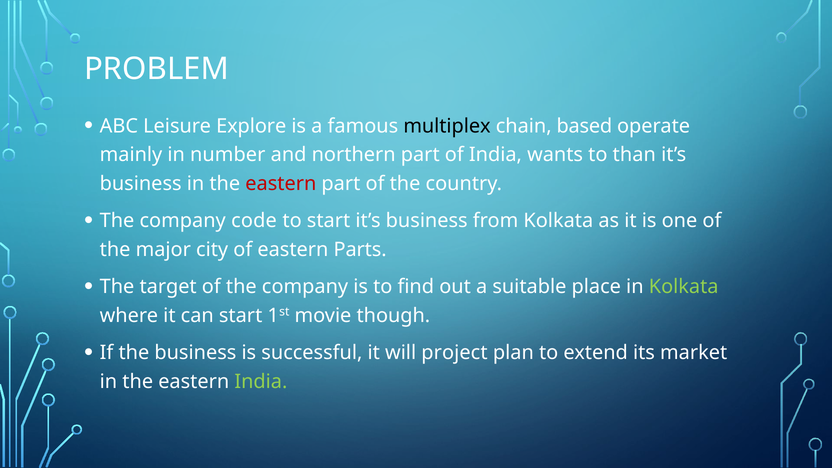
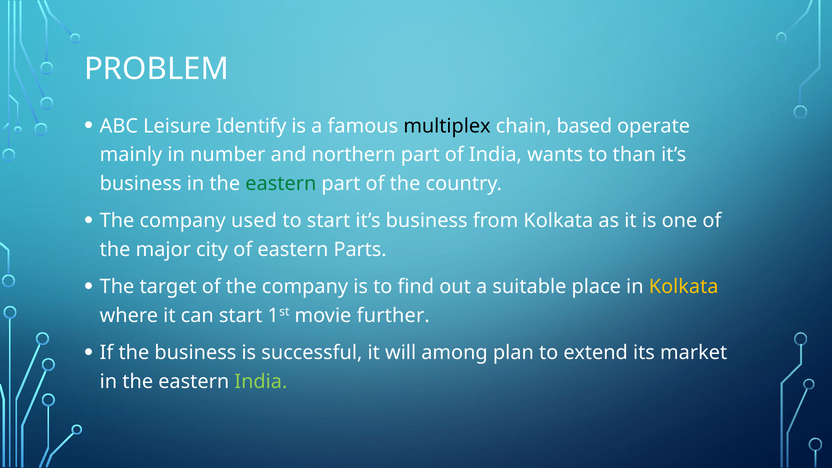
Explore: Explore -> Identify (251, 126)
eastern colour: red -> green (281, 184)
code: code -> used (254, 221)
Kolkata colour: light green -> yellow (684, 287)
though: though -> further (393, 316)
project: project -> among (455, 353)
